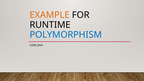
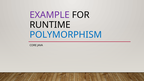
EXAMPLE colour: orange -> purple (50, 15)
